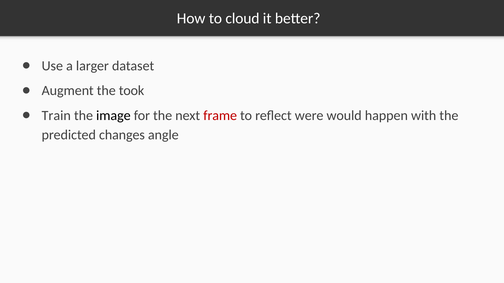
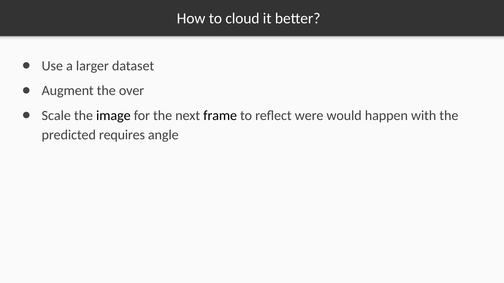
took: took -> over (132, 91)
Train: Train -> Scale (56, 116)
frame colour: red -> black (220, 116)
changes: changes -> requires (122, 135)
